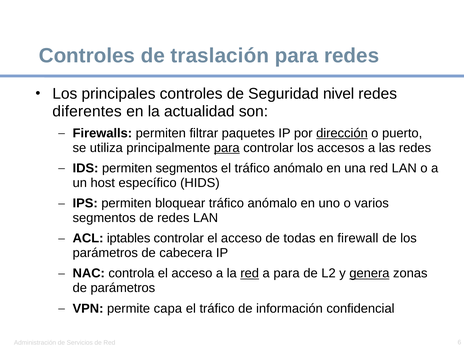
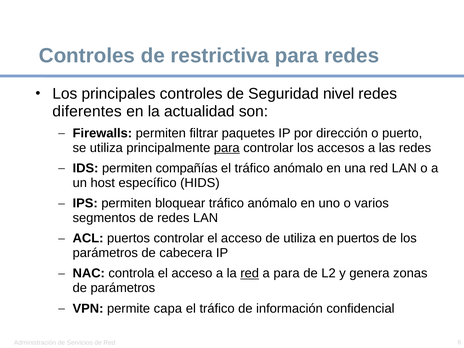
traslación: traslación -> restrictiva (220, 56)
dirección underline: present -> none (342, 133)
permiten segmentos: segmentos -> compañías (187, 168)
ACL iptables: iptables -> puertos (129, 238)
de todas: todas -> utiliza (300, 238)
en firewall: firewall -> puertos (358, 238)
genera underline: present -> none (369, 273)
